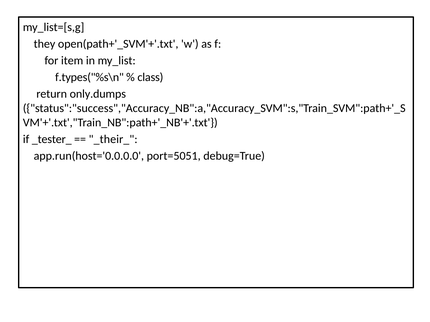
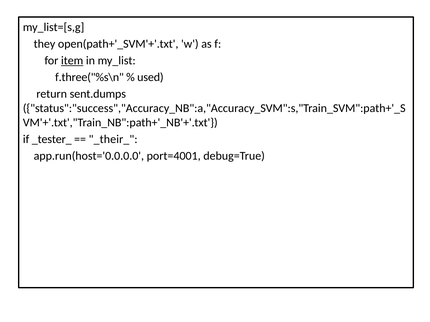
item underline: none -> present (72, 61)
f.types("%s\n: f.types("%s\n -> f.three("%s\n (89, 77)
class: class -> used (150, 77)
only.dumps: only.dumps -> sent.dumps (98, 94)
port=5051: port=5051 -> port=4001 (174, 156)
